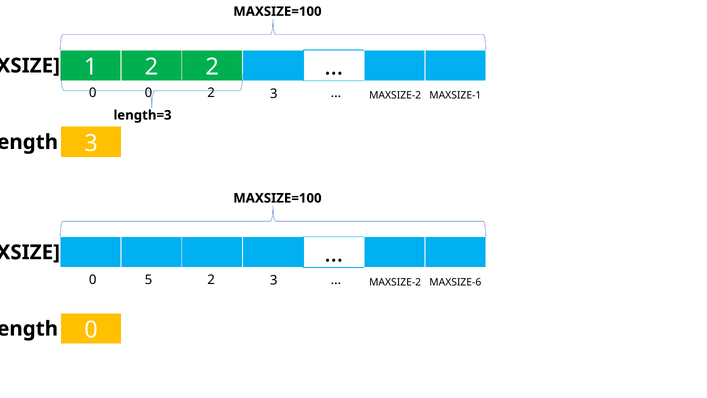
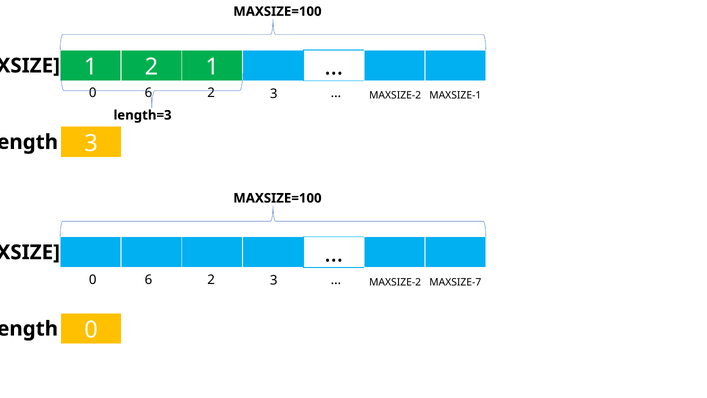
2 2: 2 -> 1 (212, 67)
0: 0 -> 6 (149, 93)
5: 5 -> 6 (149, 280)
MAXSIZE-6: MAXSIZE-6 -> MAXSIZE-7 (455, 282)
